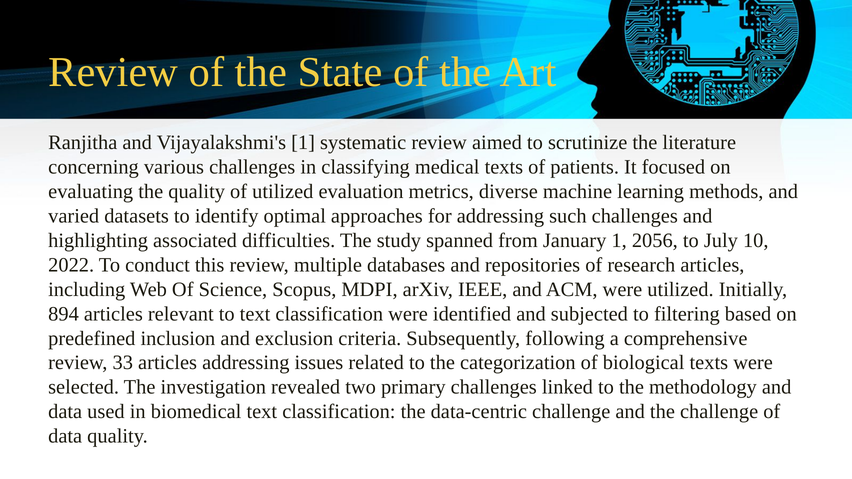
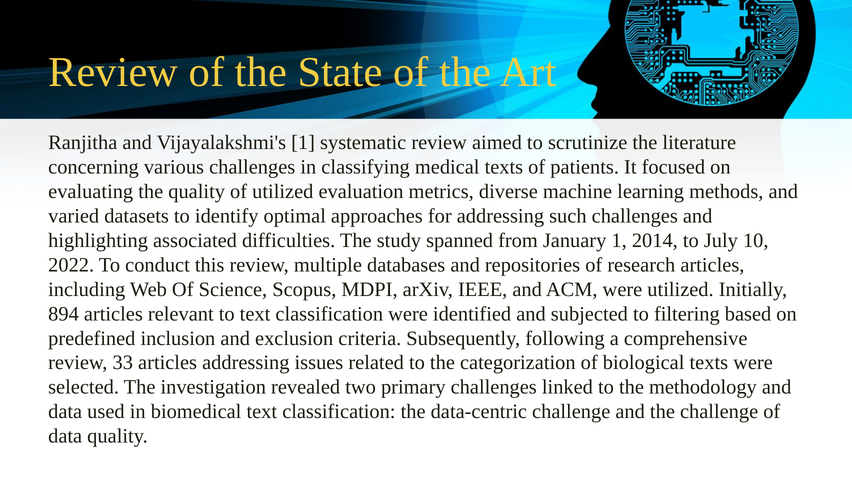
2056: 2056 -> 2014 (655, 241)
